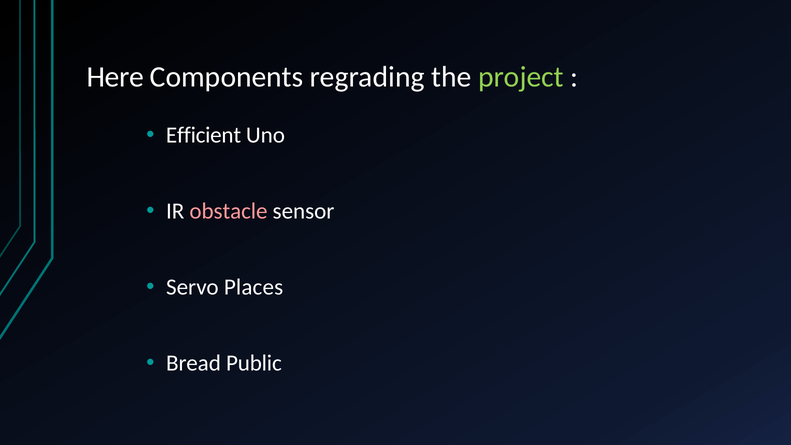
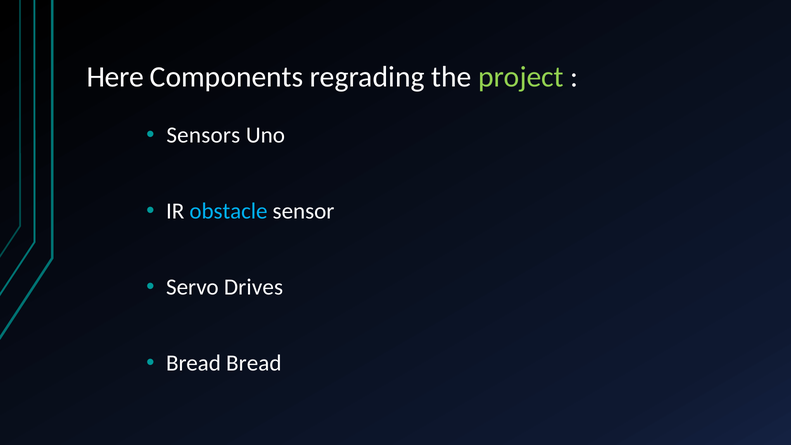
Efficient: Efficient -> Sensors (203, 135)
obstacle colour: pink -> light blue (228, 211)
Places: Places -> Drives (254, 287)
Bread Public: Public -> Bread (254, 363)
